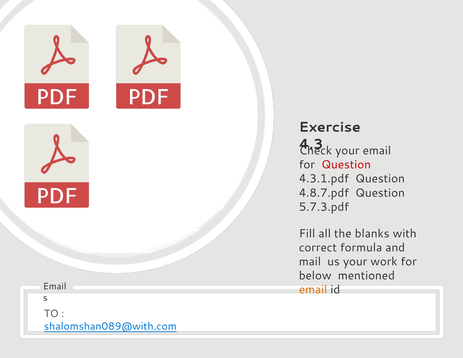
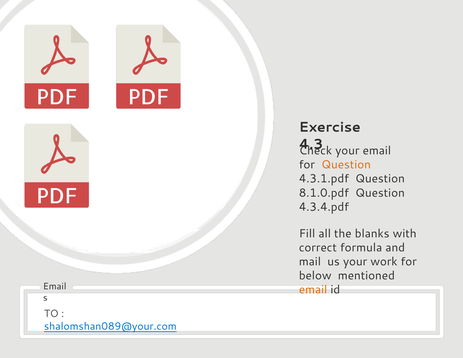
Question colour: red -> orange (346, 165)
4.8.7.pdf: 4.8.7.pdf -> 8.1.0.pdf (324, 193)
5.7.3.pdf: 5.7.3.pdf -> 4.3.4.pdf (324, 207)
shalomshan089@with.com: shalomshan089@with.com -> shalomshan089@your.com (110, 326)
